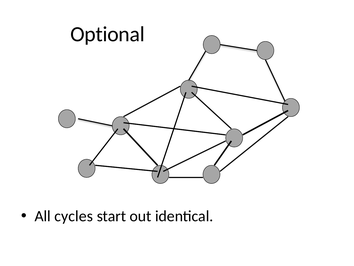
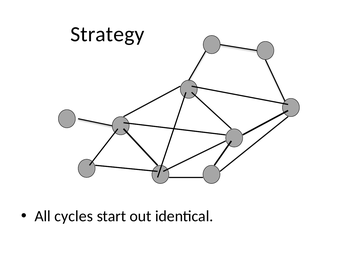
Optional: Optional -> Strategy (107, 34)
